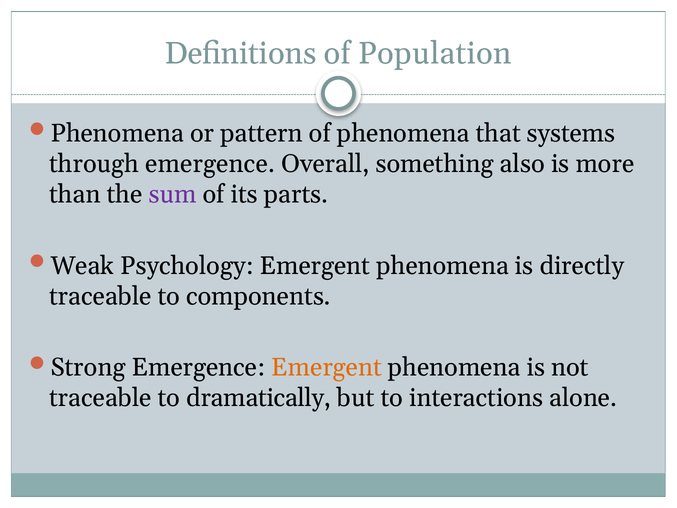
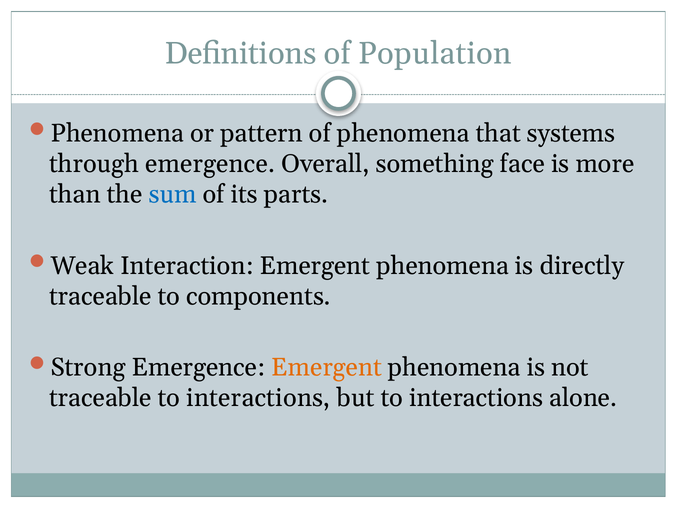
also: also -> face (522, 164)
sum colour: purple -> blue (173, 194)
Psychology: Psychology -> Interaction (187, 266)
traceable to dramatically: dramatically -> interactions (258, 398)
